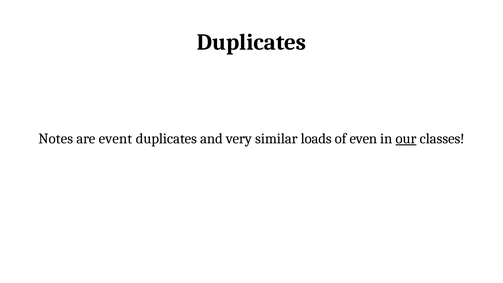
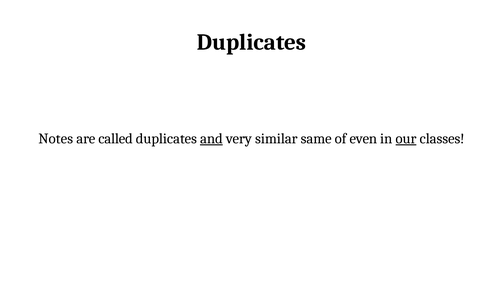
event: event -> called (116, 139)
and underline: none -> present (211, 139)
loads: loads -> same (316, 139)
